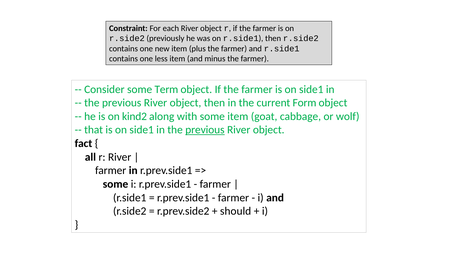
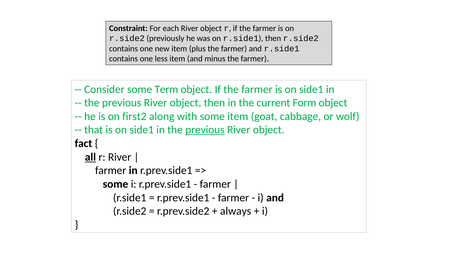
kind2: kind2 -> first2 (134, 116)
all underline: none -> present (90, 157)
should: should -> always (236, 211)
